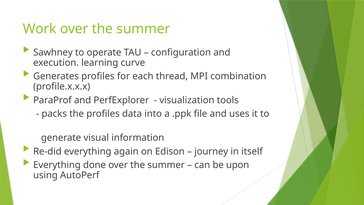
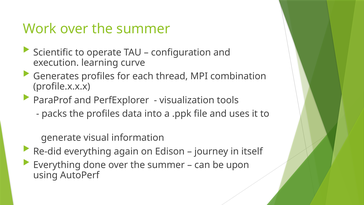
Sawhney: Sawhney -> Scientific (53, 52)
